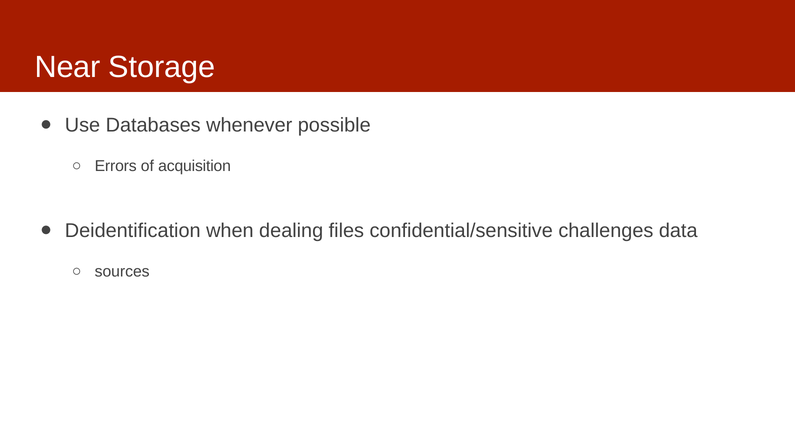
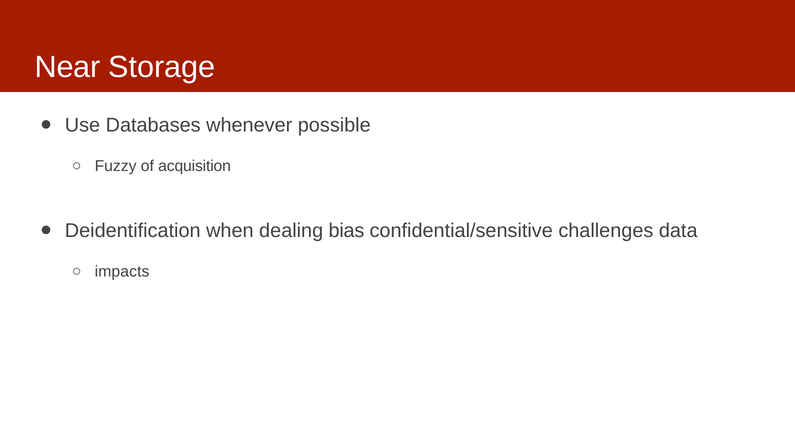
Errors: Errors -> Fuzzy (116, 166)
files: files -> bias (346, 231)
sources: sources -> impacts (122, 272)
